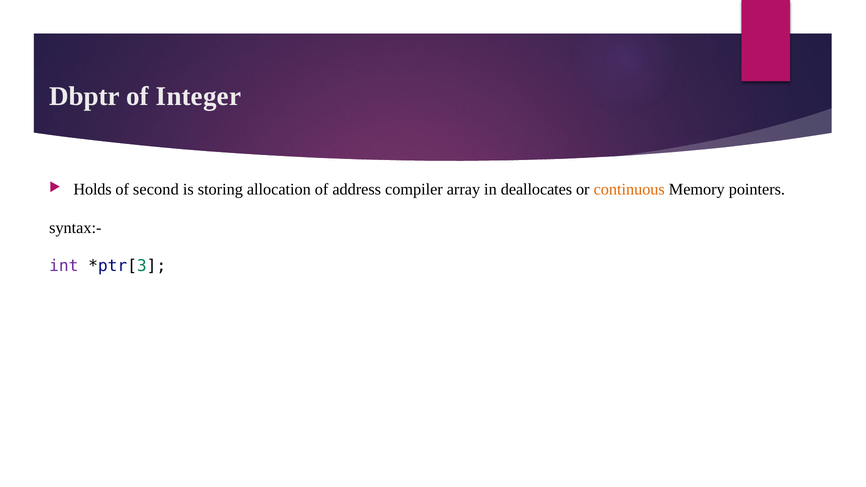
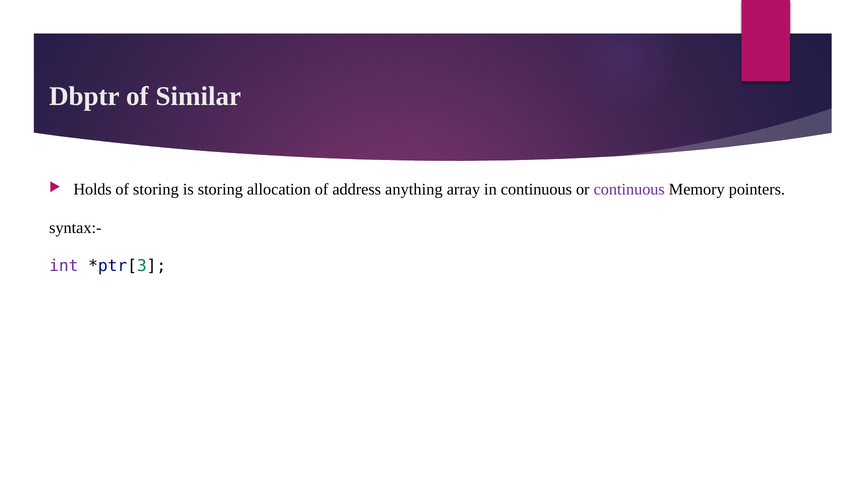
Integer: Integer -> Similar (199, 96)
of second: second -> storing (156, 190)
compiler: compiler -> anything (414, 190)
in deallocates: deallocates -> continuous (536, 190)
continuous colour: orange -> purple (629, 190)
